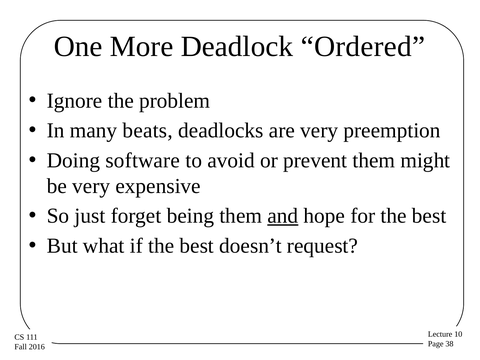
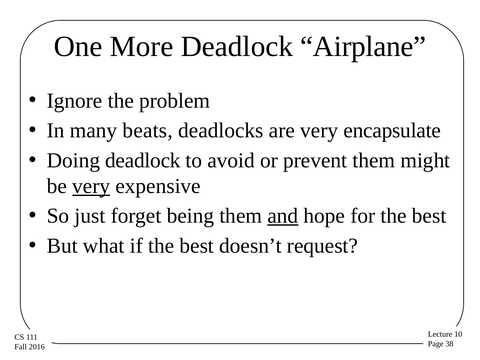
Ordered: Ordered -> Airplane (363, 46)
preemption: preemption -> encapsulate (392, 131)
Doing software: software -> deadlock (143, 160)
very underline: none -> present (91, 186)
